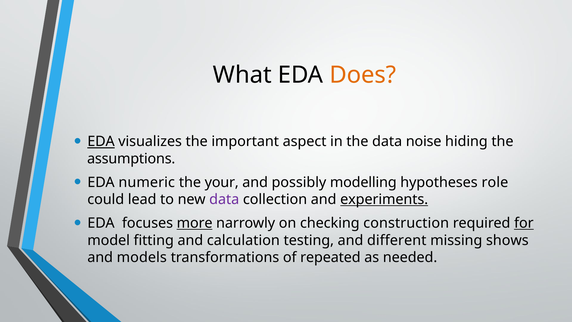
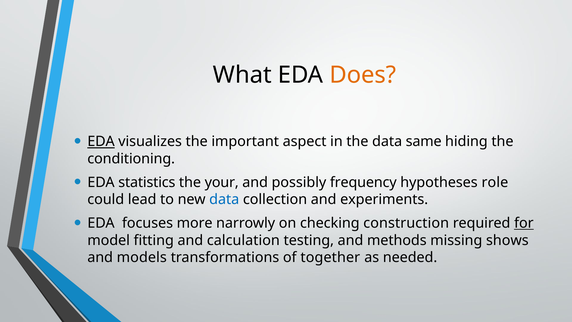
noise: noise -> same (424, 141)
assumptions: assumptions -> conditioning (131, 159)
numeric: numeric -> statistics (147, 182)
modelling: modelling -> frequency (363, 182)
data colour: purple -> blue (224, 199)
experiments underline: present -> none (384, 199)
more underline: present -> none (195, 223)
different: different -> methods (397, 240)
repeated: repeated -> together (330, 257)
